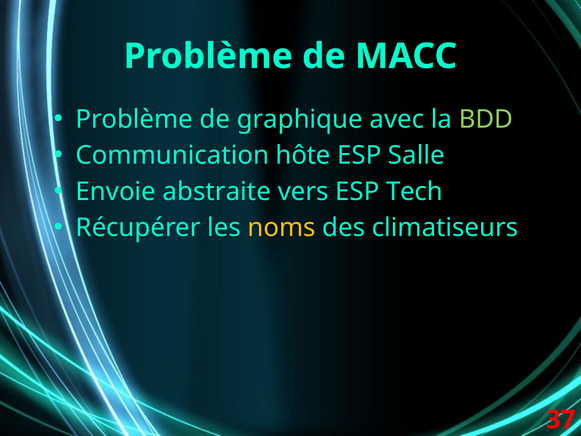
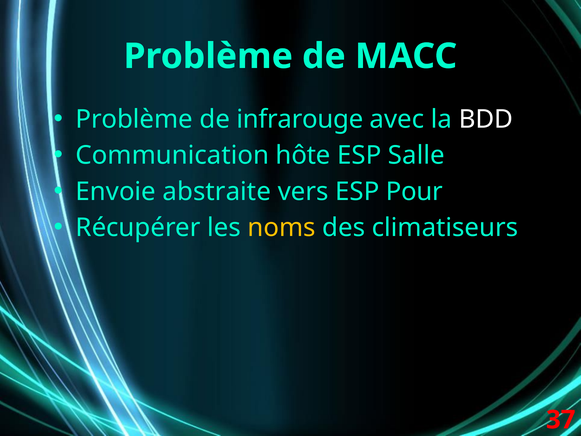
graphique: graphique -> infrarouge (300, 119)
BDD colour: light green -> white (486, 119)
Tech: Tech -> Pour (414, 191)
